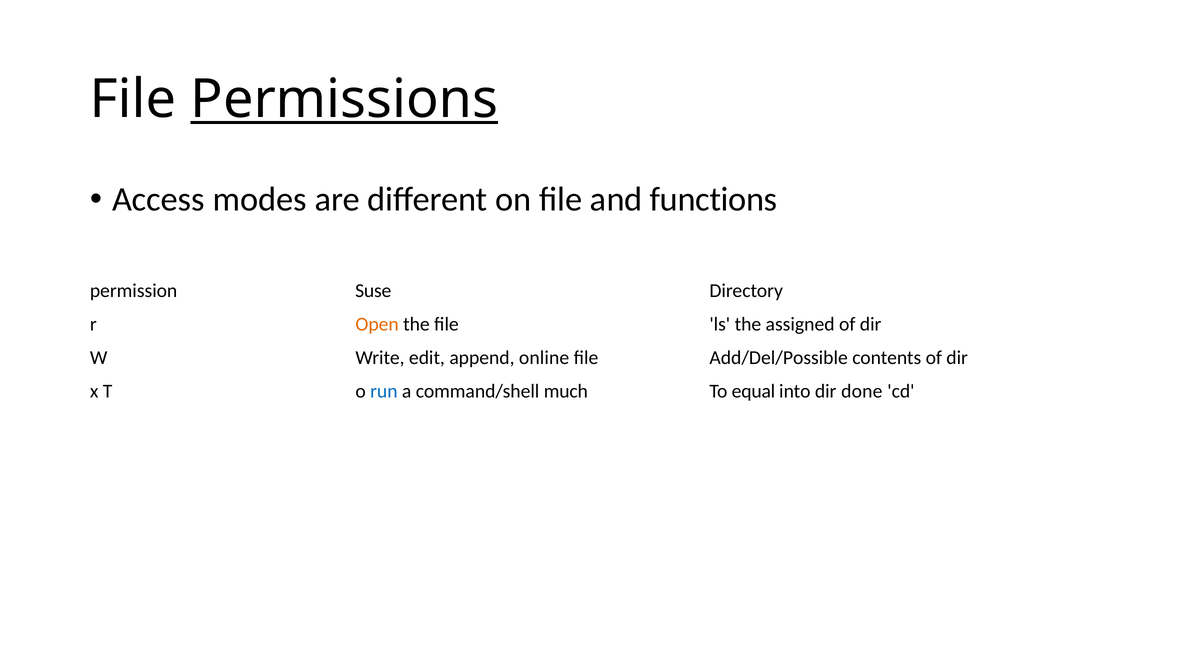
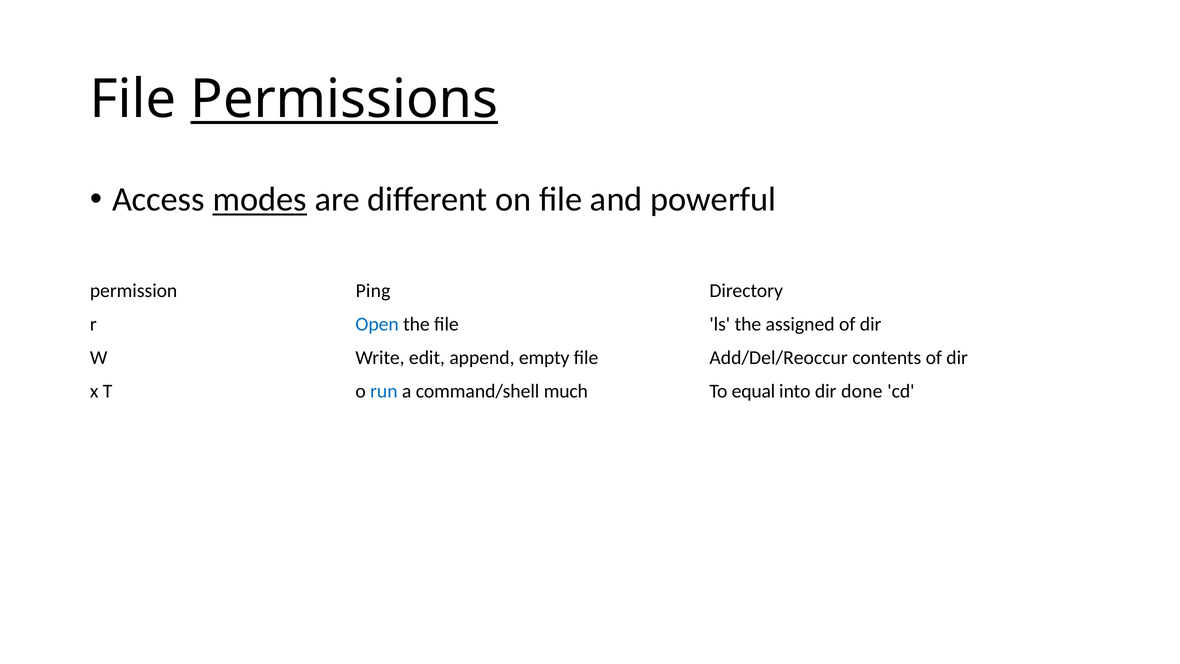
modes underline: none -> present (260, 200)
functions: functions -> powerful (713, 200)
Suse: Suse -> Ping (373, 291)
Open colour: orange -> blue (377, 324)
online: online -> empty (544, 358)
Add/Del/Possible: Add/Del/Possible -> Add/Del/Reoccur (779, 358)
